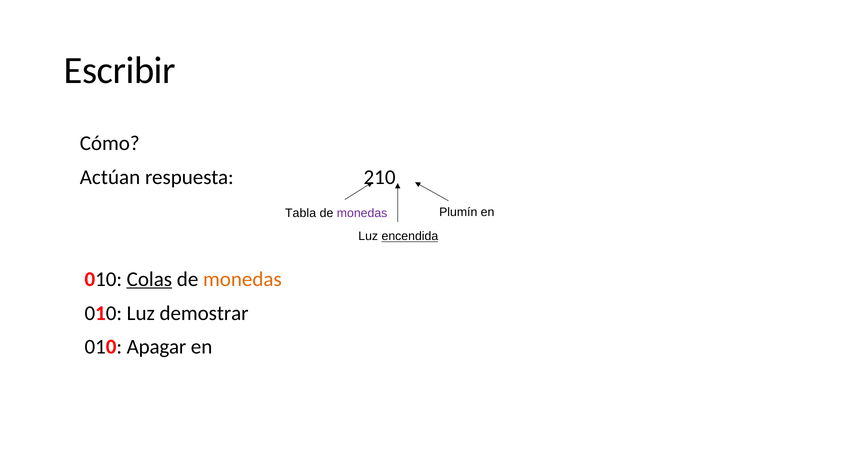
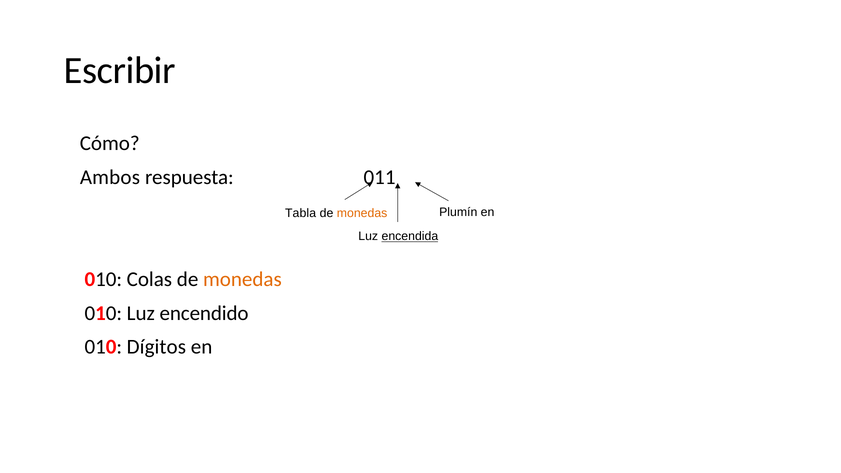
Actúan: Actúan -> Ambos (110, 177)
210: 210 -> 011 (380, 177)
monedas colour: purple -> orange (362, 213)
Colas underline: present -> none (149, 279)
demostrar: demostrar -> encendido (204, 313)
Apagar: Apagar -> Dígitos (156, 347)
